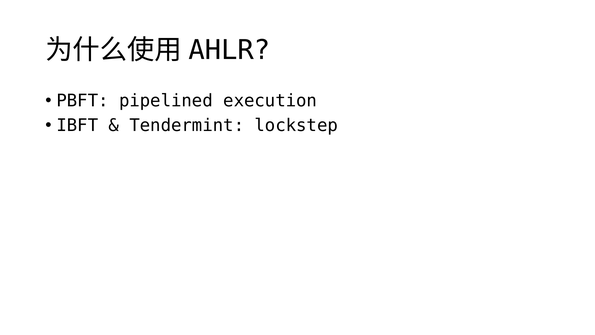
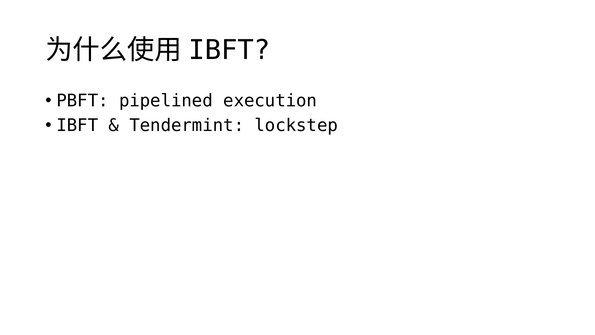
AHLR: AHLR -> IBFT (229, 50)
